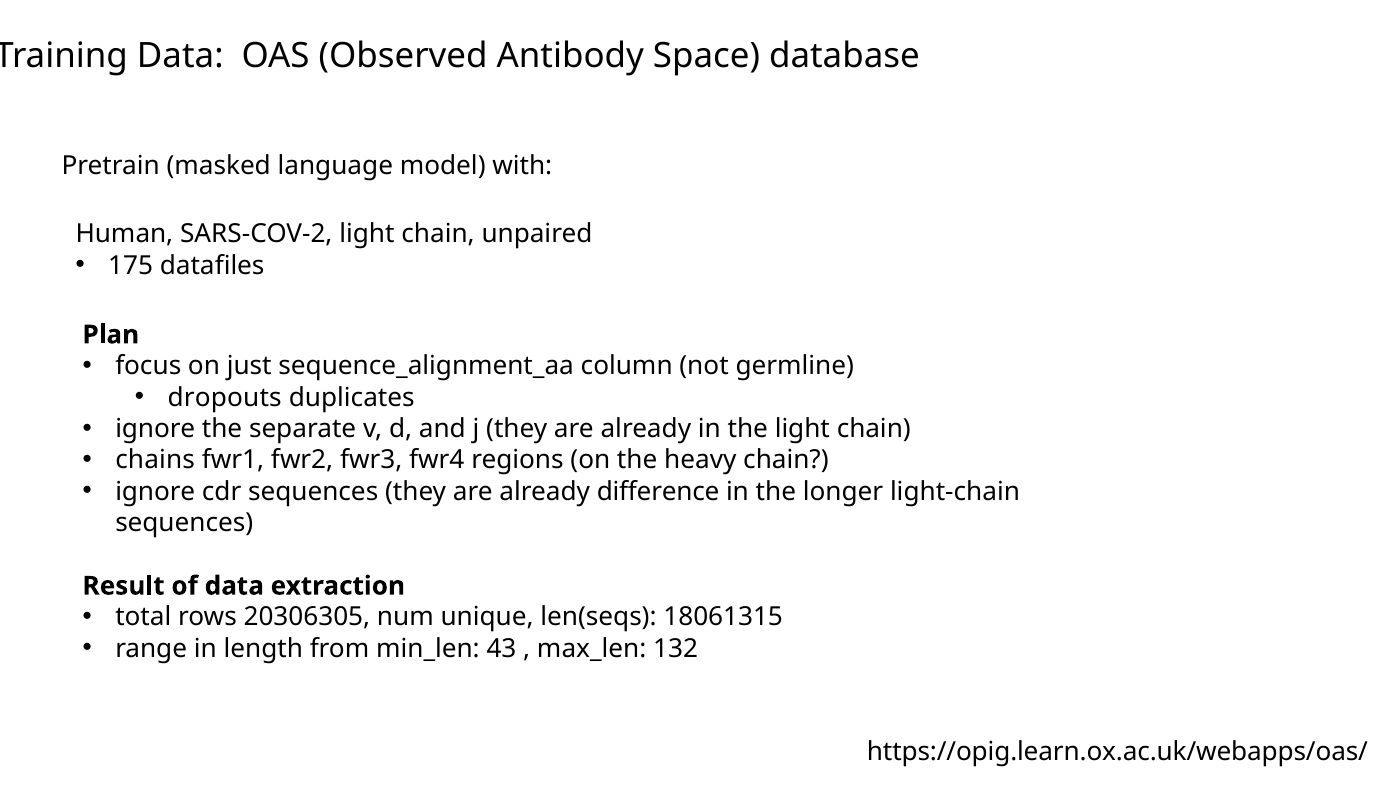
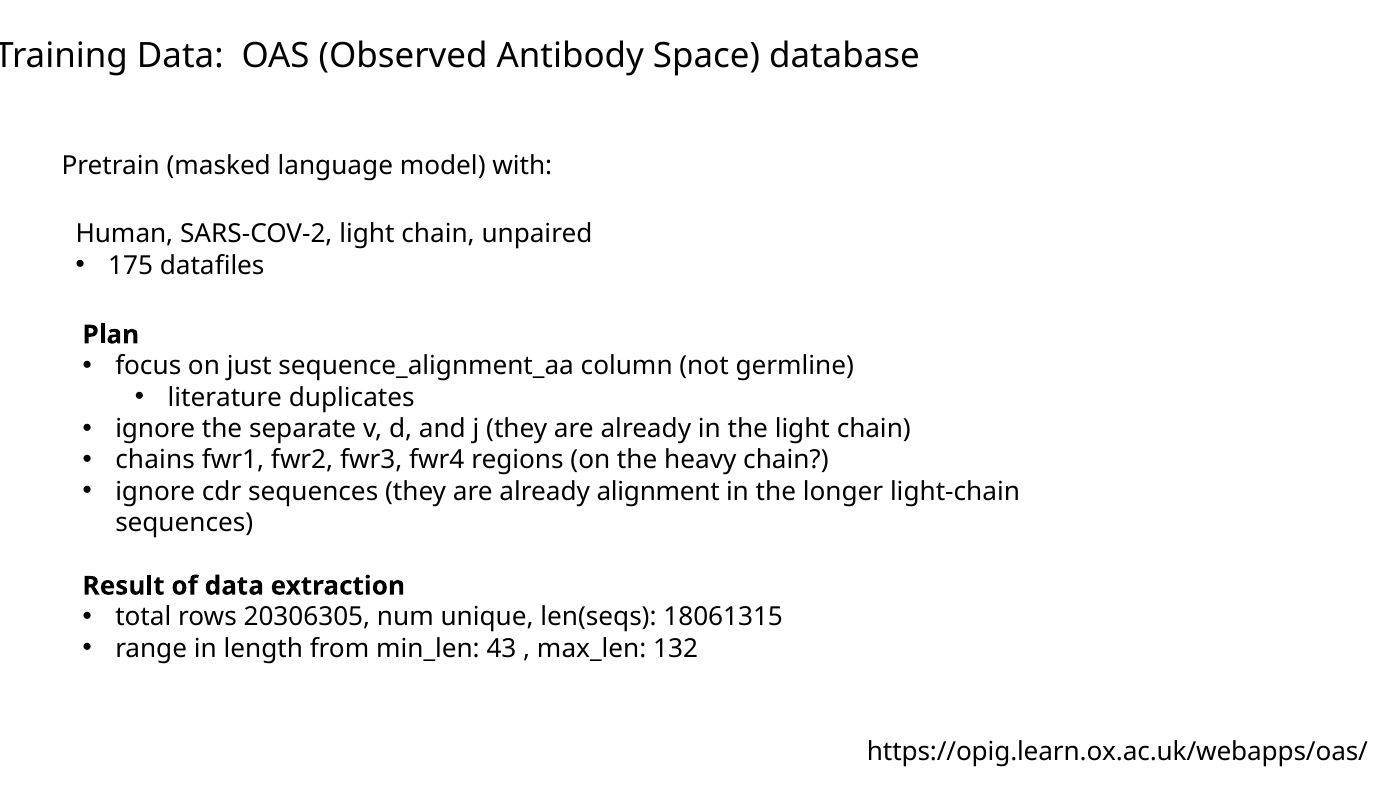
dropouts: dropouts -> literature (225, 398)
difference: difference -> alignment (658, 492)
